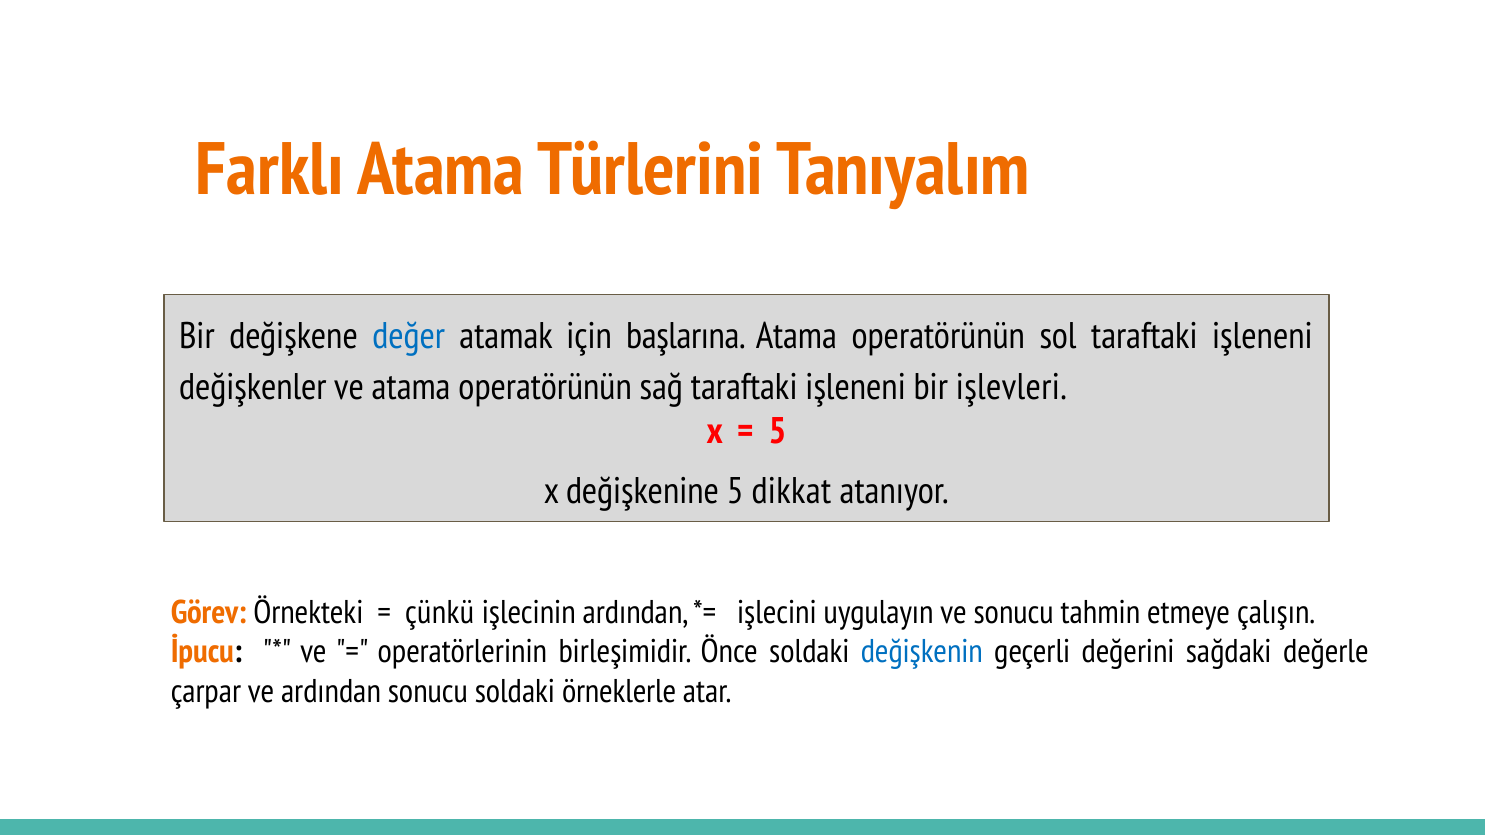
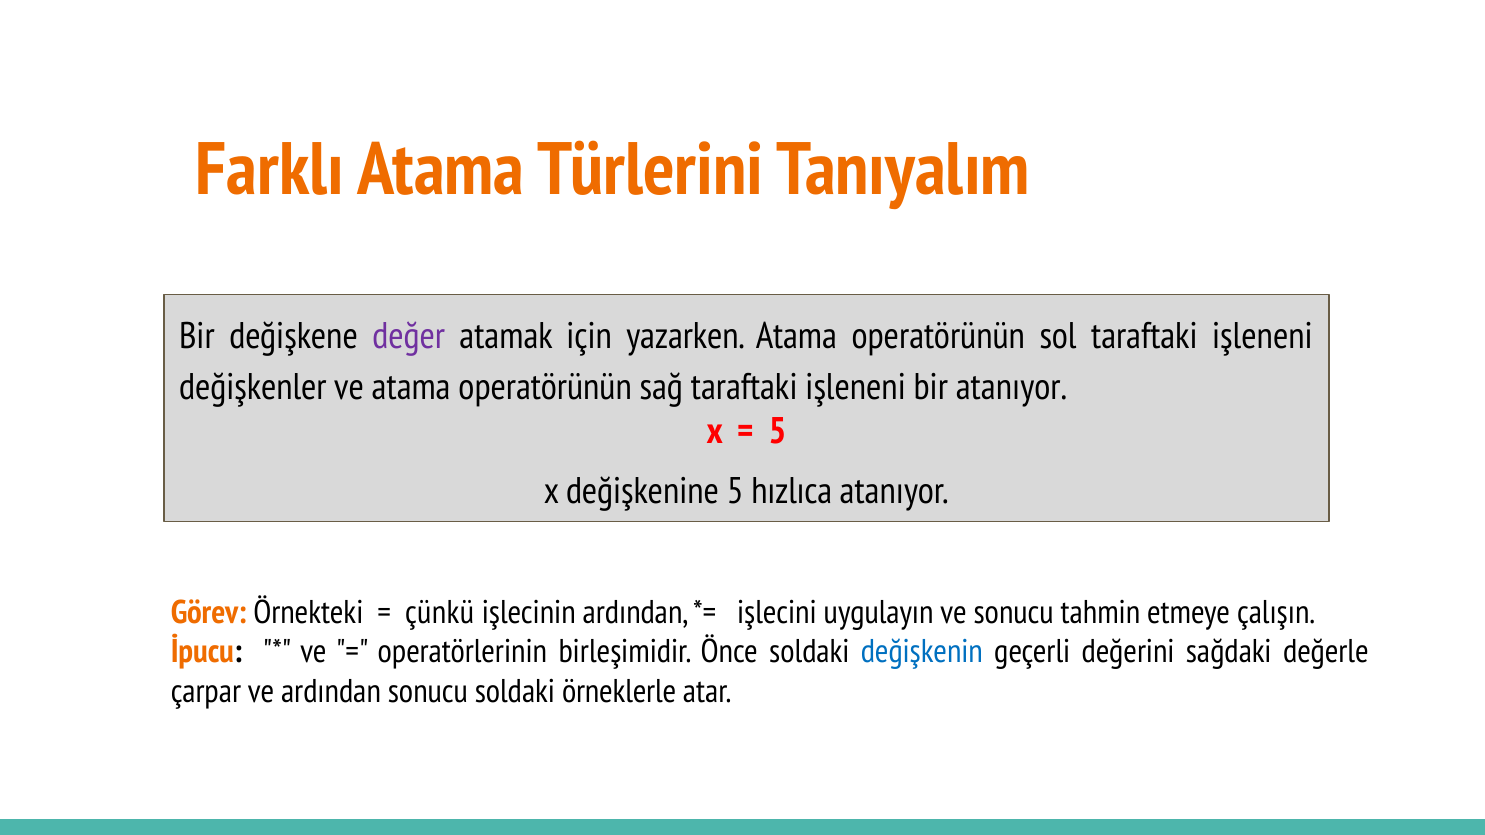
değer colour: blue -> purple (409, 336)
başlarına: başlarına -> yazarken (686, 336)
bir işlevleri: işlevleri -> atanıyor (1012, 387)
dikkat: dikkat -> hızlıca (792, 492)
